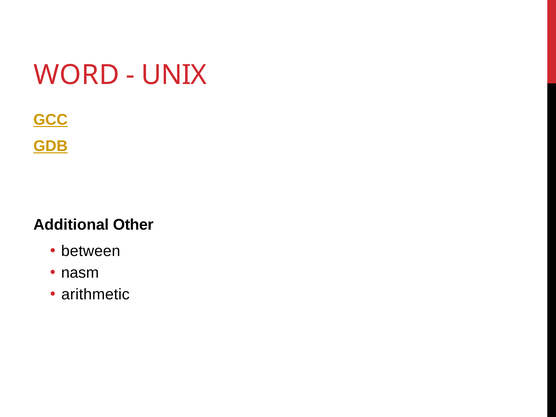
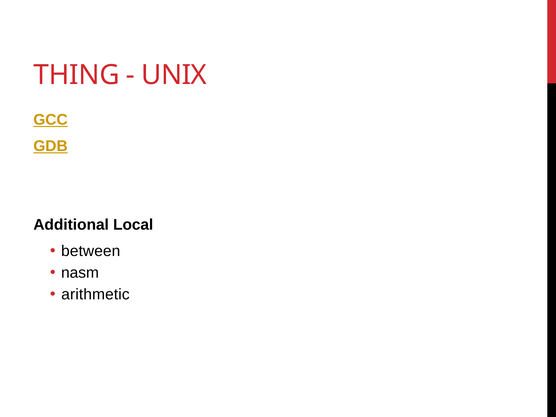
WORD: WORD -> THING (77, 75)
Other: Other -> Local (133, 225)
